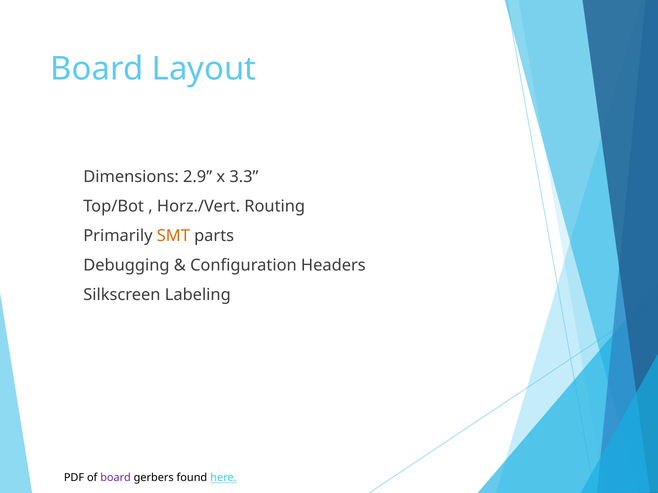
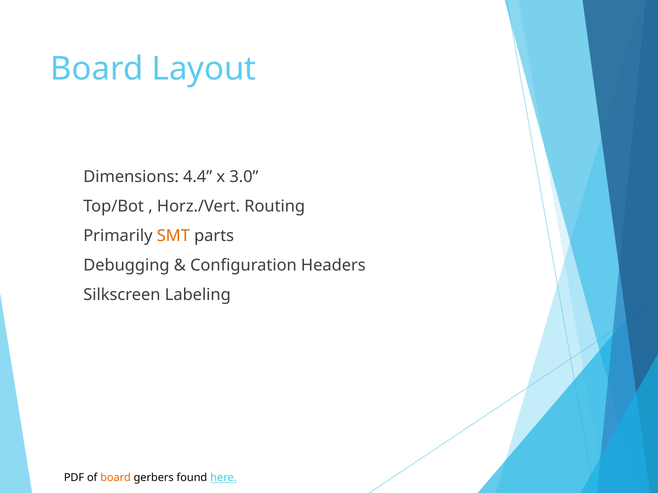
2.9: 2.9 -> 4.4 (198, 177)
3.3: 3.3 -> 3.0 (244, 177)
board colour: purple -> orange (116, 478)
